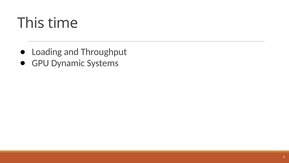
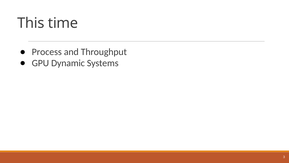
Loading: Loading -> Process (47, 52)
